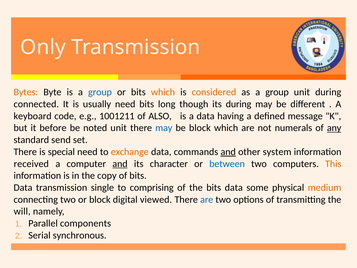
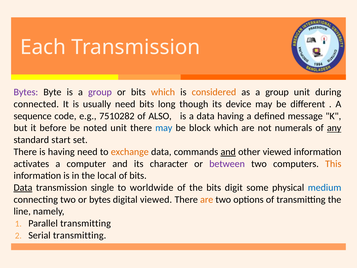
Only: Only -> Each (43, 47)
Bytes colour: orange -> purple (26, 92)
group colour: blue -> purple (100, 92)
its during: during -> device (239, 104)
keyboard: keyboard -> sequence (33, 116)
1001211: 1001211 -> 7510282 (117, 116)
send: send -> start (61, 140)
is special: special -> having (61, 152)
other system: system -> viewed (277, 152)
received: received -> activates (31, 164)
and underline: present -> none (120, 164)
between colour: blue -> purple (227, 164)
copy: copy -> local (107, 176)
Data underline: none -> present (23, 187)
comprising: comprising -> worldwide (152, 187)
the bits data: data -> digit (234, 187)
medium colour: orange -> blue (325, 187)
or block: block -> bytes (100, 199)
are colour: blue -> orange (207, 199)
will: will -> line (22, 211)
Parallel components: components -> transmitting (86, 223)
Serial synchronous: synchronous -> transmitting (80, 235)
